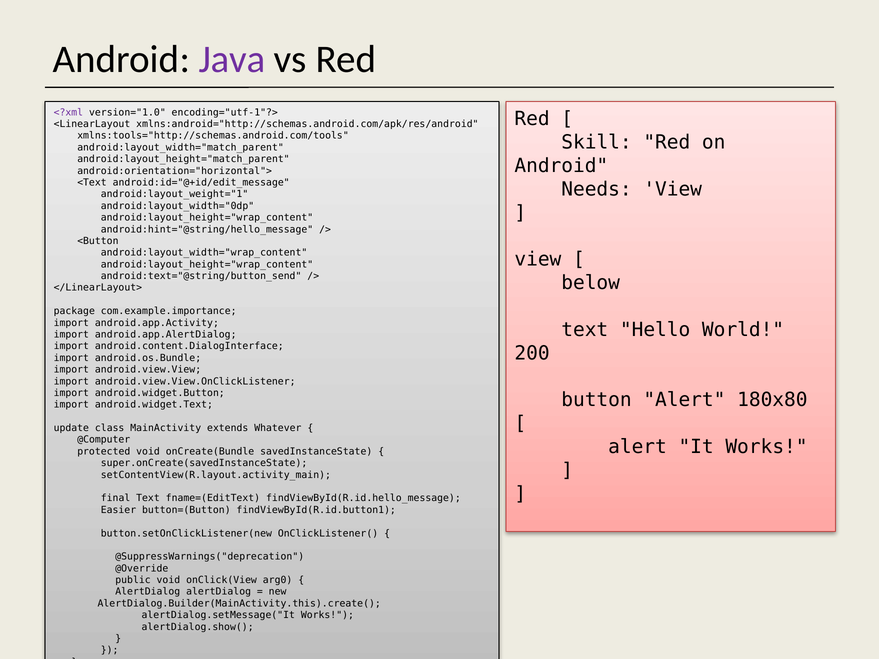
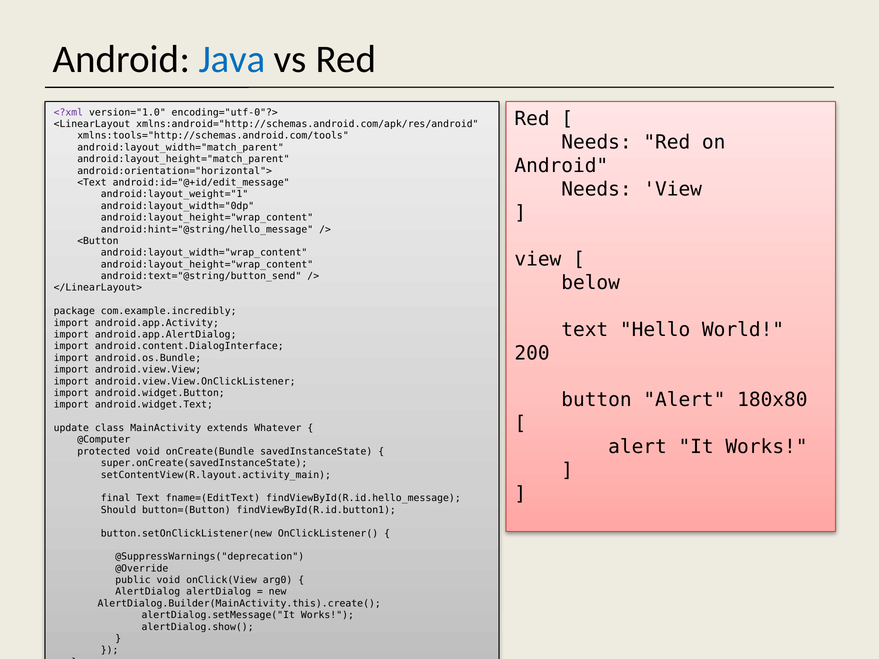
Java colour: purple -> blue (232, 60)
encoding="utf-1"?>: encoding="utf-1"?> -> encoding="utf-0"?> (225, 112)
Skill: Skill -> Needs (597, 142)
com.example.importance: com.example.importance -> com.example.incredibly (169, 311)
Easier: Easier -> Should (118, 510)
